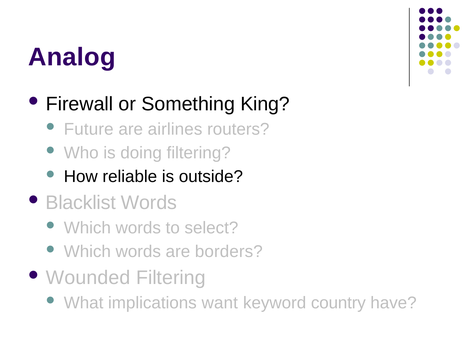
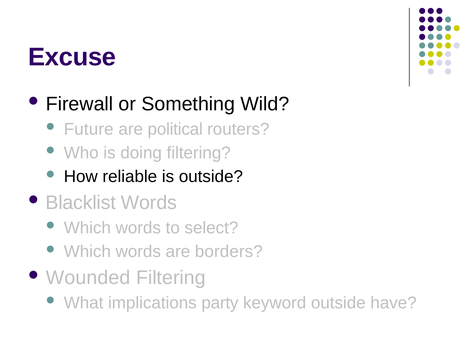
Analog: Analog -> Excuse (72, 57)
King: King -> Wild (265, 104)
airlines: airlines -> political (175, 129)
want: want -> party (220, 303)
keyword country: country -> outside (338, 303)
